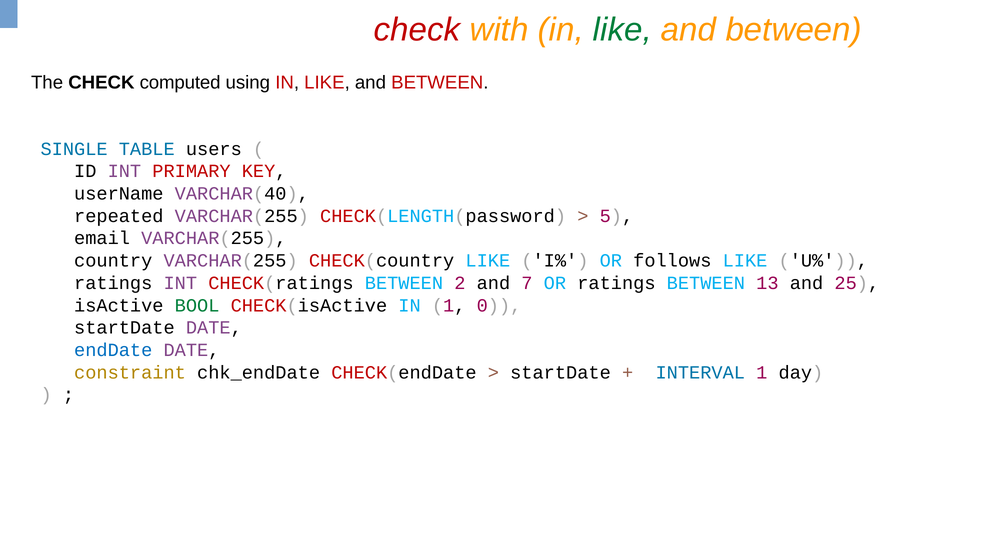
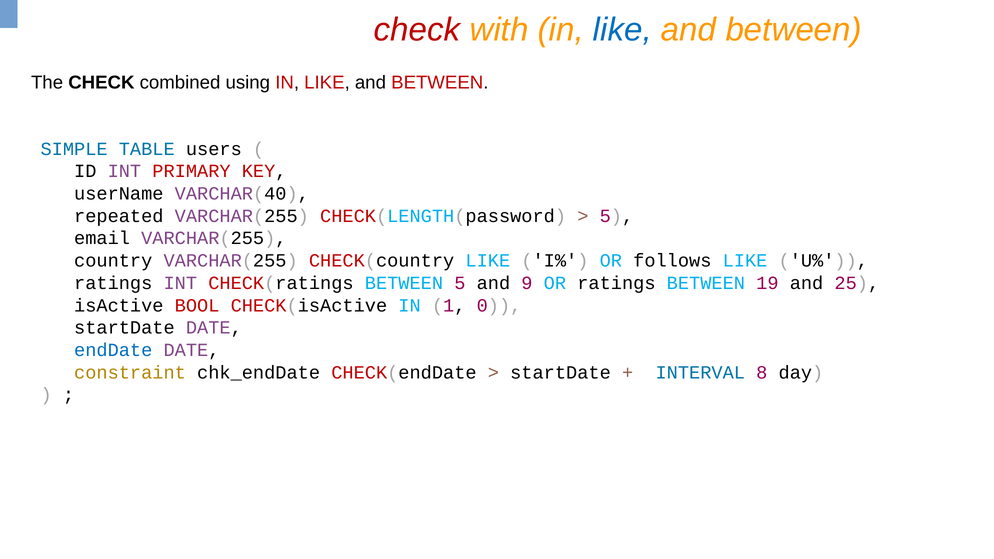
like colour: green -> blue (622, 30)
computed: computed -> combined (180, 83)
SINGLE: SINGLE -> SIMPLE (74, 149)
BETWEEN 2: 2 -> 5 (460, 283)
7: 7 -> 9 (527, 283)
13: 13 -> 19 (767, 283)
BOOL colour: green -> red (197, 305)
INTERVAL 1: 1 -> 8 (762, 373)
